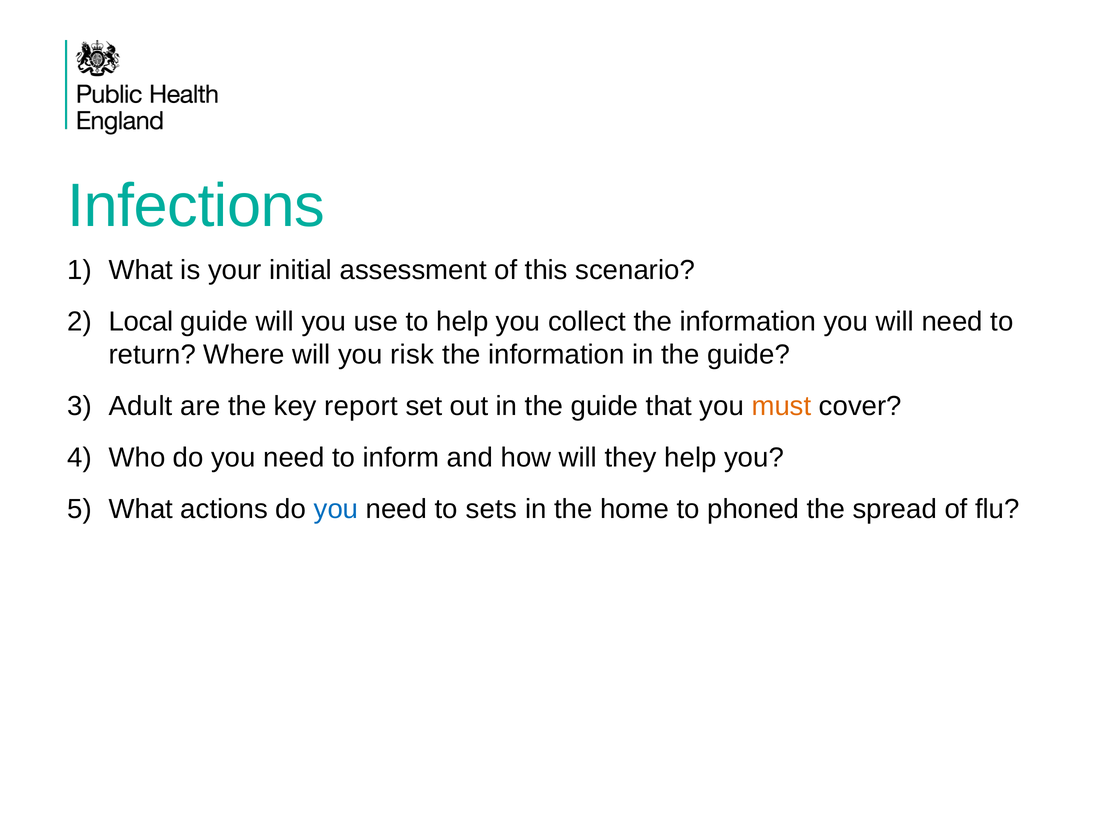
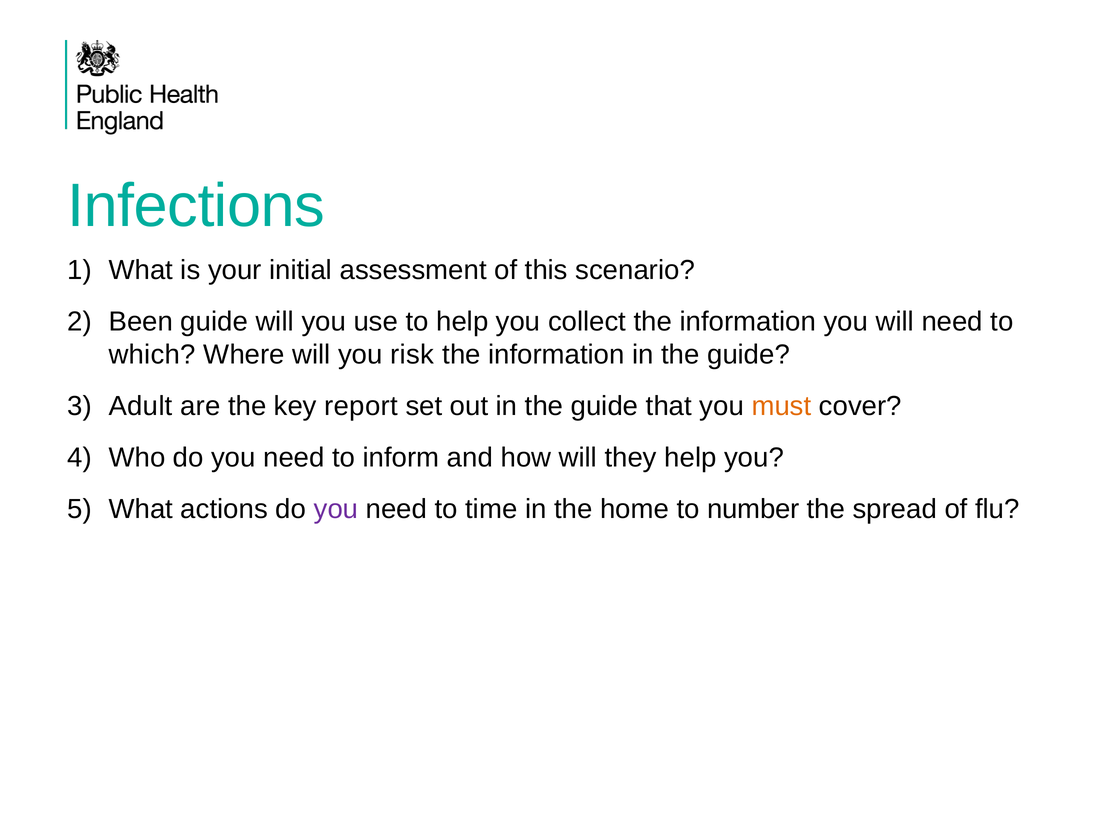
Local: Local -> Been (141, 322)
return: return -> which (152, 355)
you colour: blue -> purple (336, 509)
sets: sets -> time (491, 509)
phoned: phoned -> number (753, 509)
